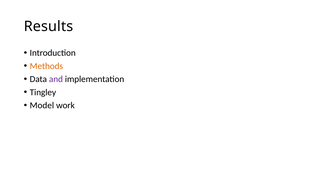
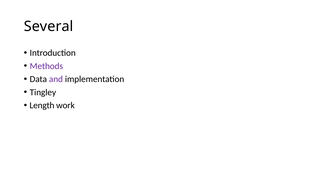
Results: Results -> Several (49, 26)
Methods colour: orange -> purple (46, 66)
Model: Model -> Length (42, 105)
